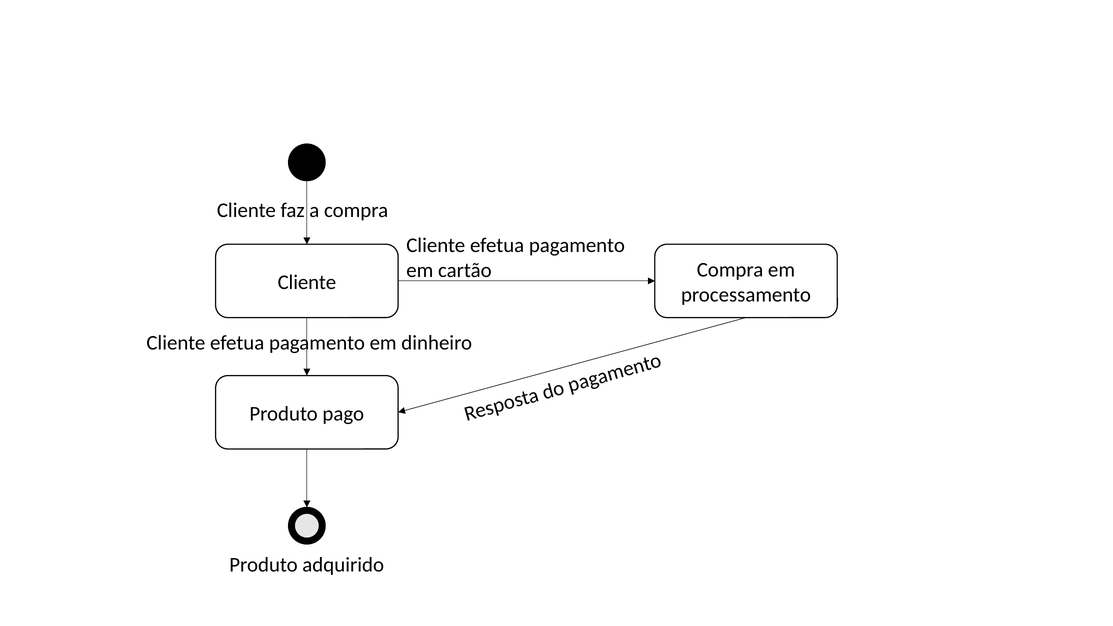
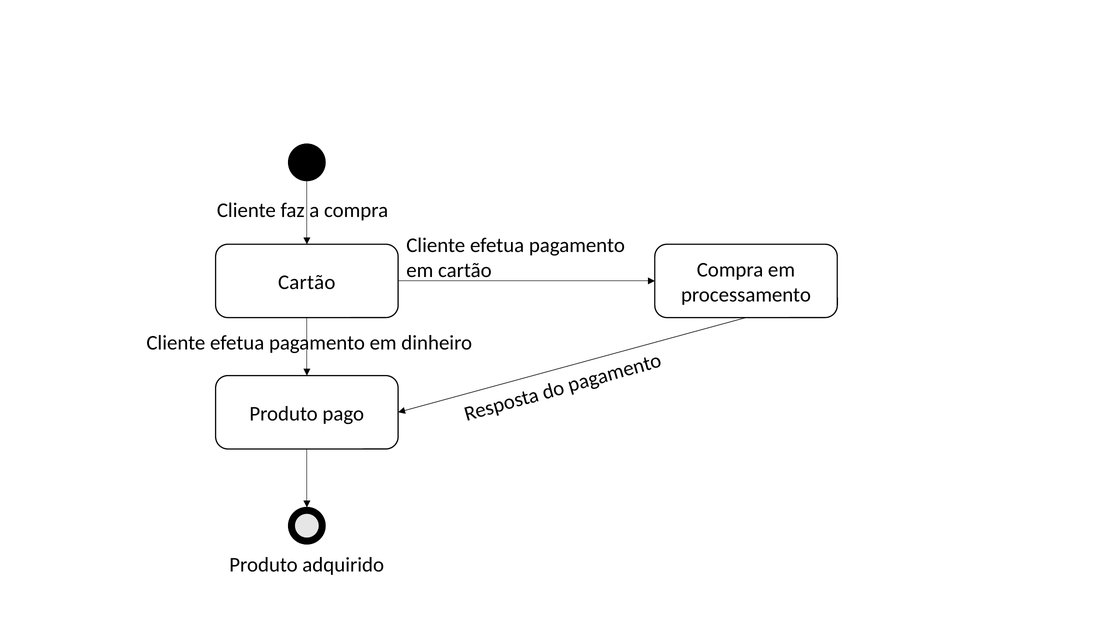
Cliente: Cliente -> Cartão (307, 282)
